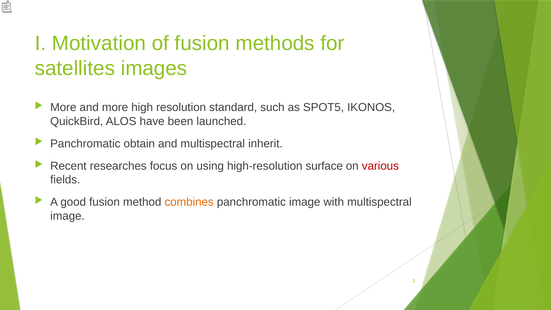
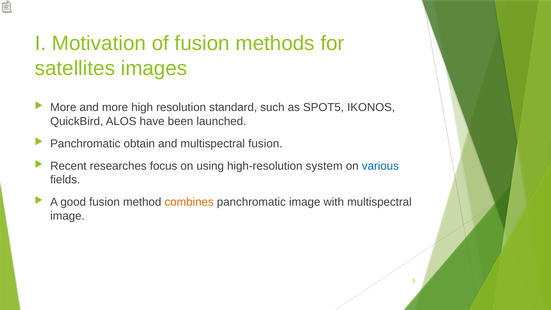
multispectral inherit: inherit -> fusion (265, 144)
surface: surface -> system (324, 166)
various colour: red -> blue (380, 166)
